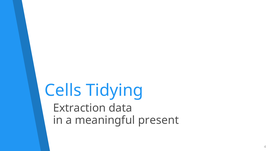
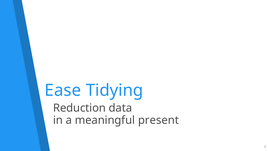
Cells: Cells -> Ease (63, 90)
Extraction: Extraction -> Reduction (79, 108)
